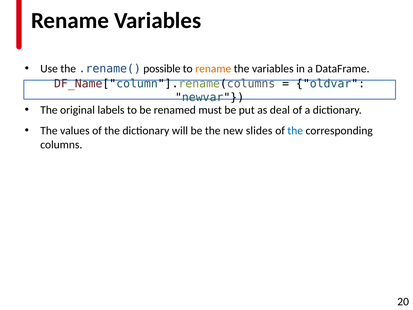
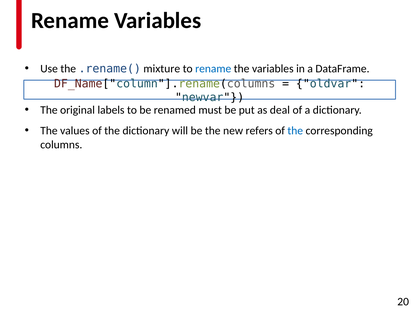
possible: possible -> mixture (162, 69)
rename colour: orange -> blue (213, 69)
slides: slides -> refers (259, 131)
